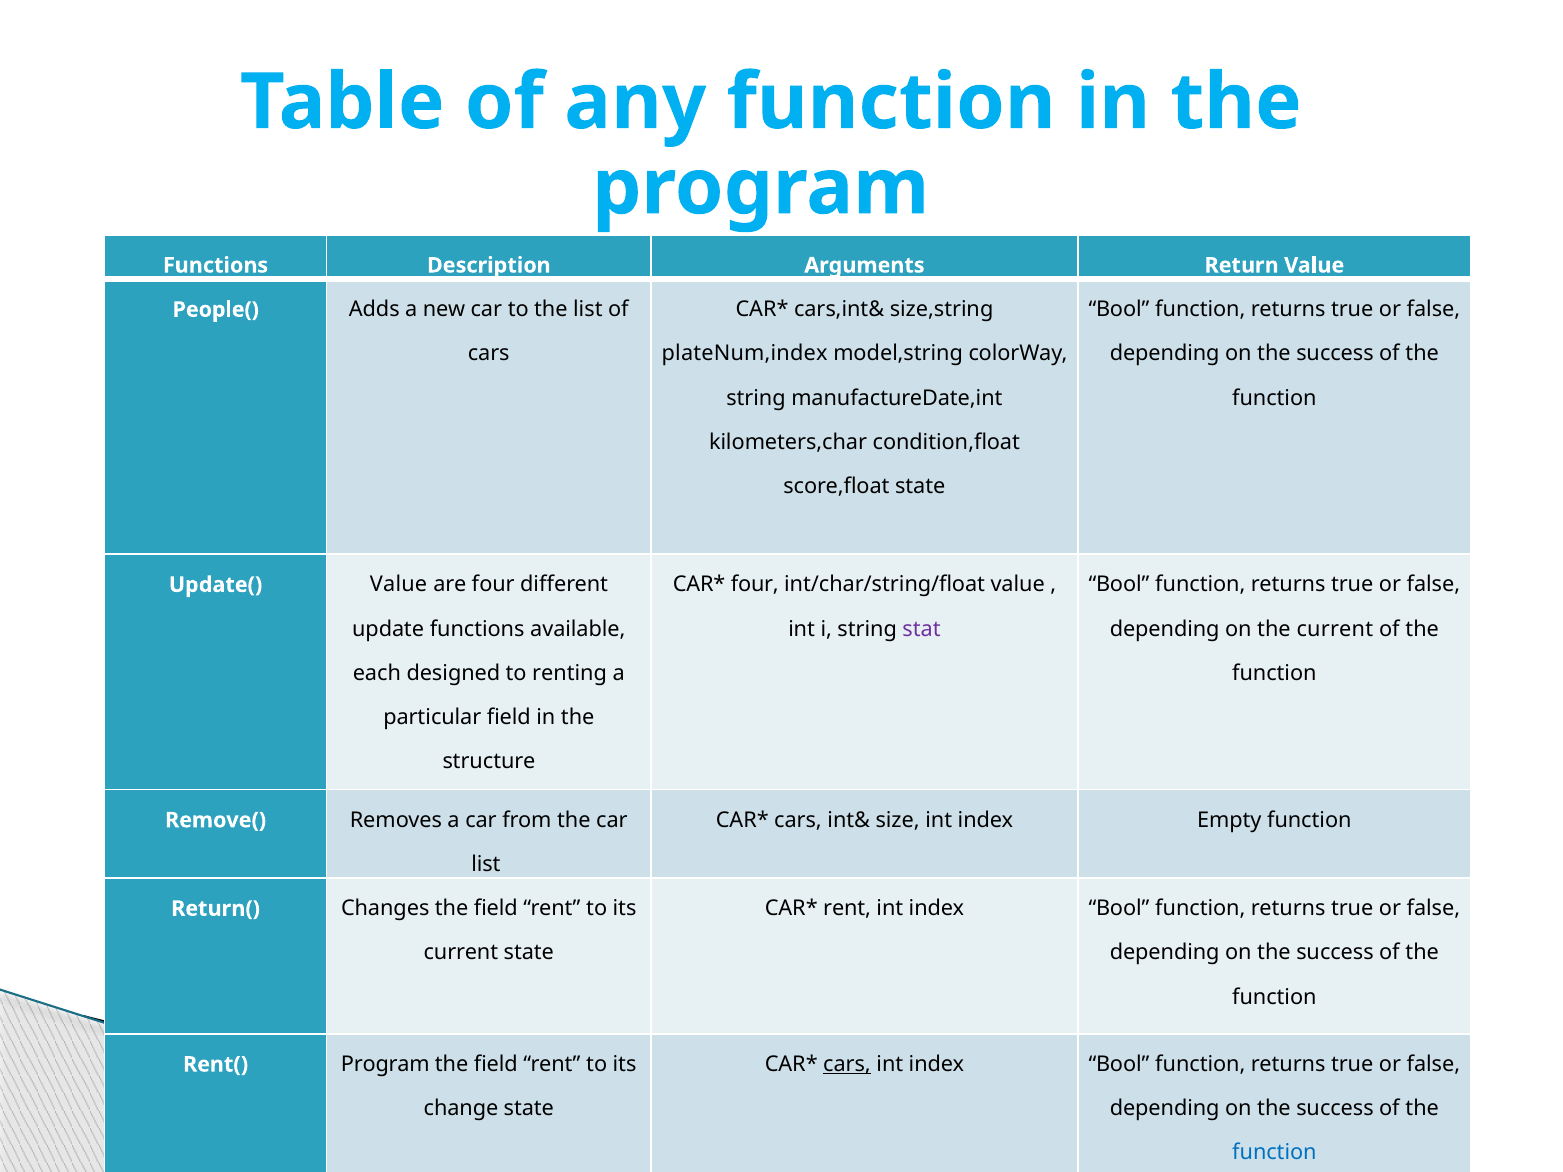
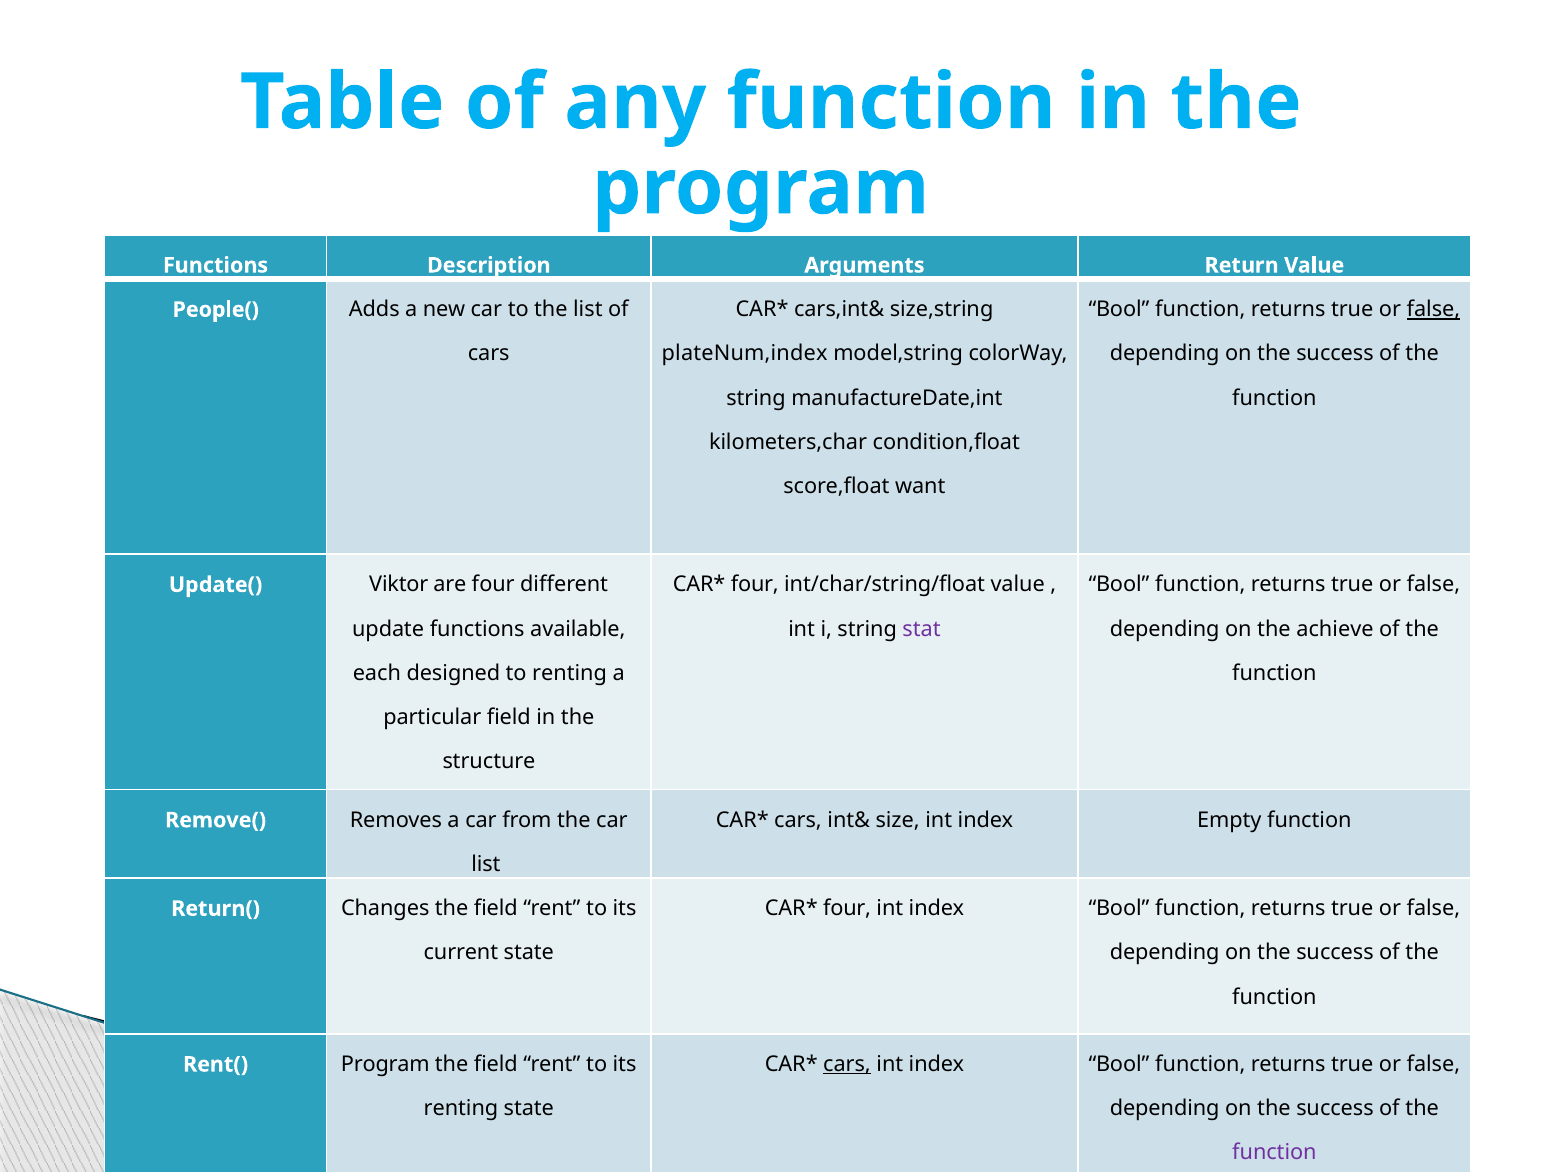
false underline: none -> present (1433, 310)
score,float state: state -> want (920, 486)
Update( Value: Value -> Viktor (399, 585)
the current: current -> achieve (1335, 629)
rent: rent -> four (847, 909)
change: change -> renting (461, 1109)
function colour: blue -> purple (1274, 1153)
